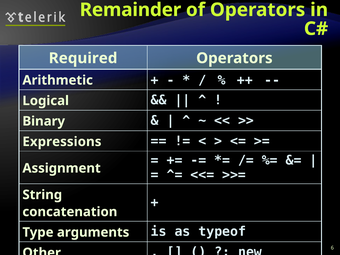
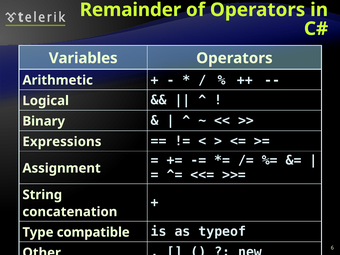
Required: Required -> Variables (83, 58)
arguments: arguments -> compatible (93, 232)
